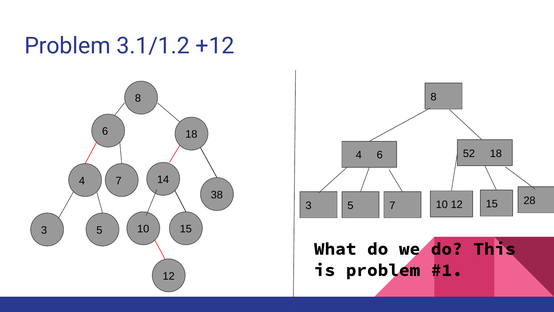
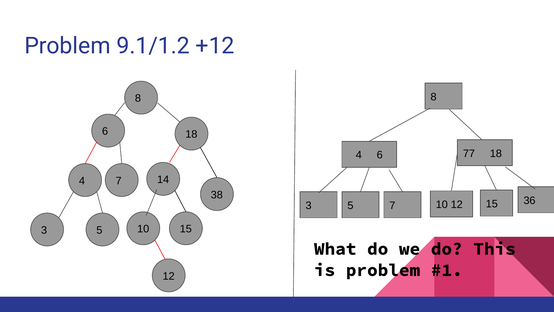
3.1/1.2: 3.1/1.2 -> 9.1/1.2 (153, 46)
52: 52 -> 77 (469, 153)
28: 28 -> 36 (529, 200)
